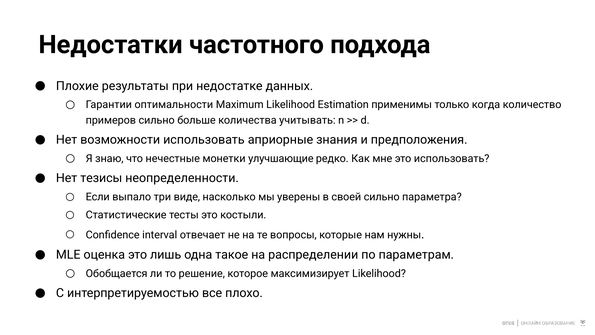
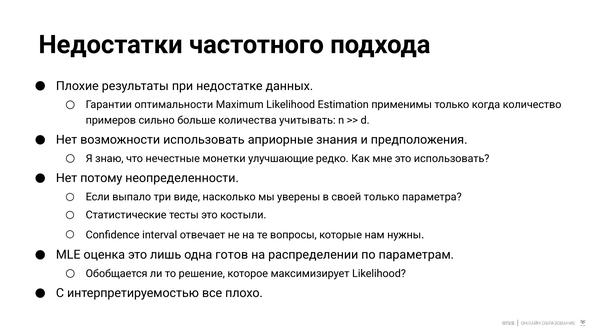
тезисы: тезисы -> потому (101, 178)
своей сильно: сильно -> только (382, 197)
такое: такое -> готов (232, 255)
